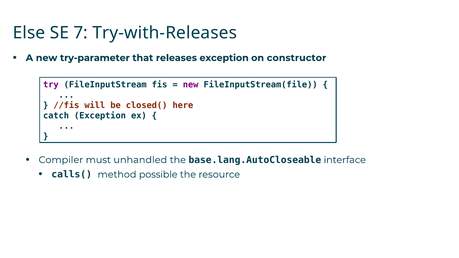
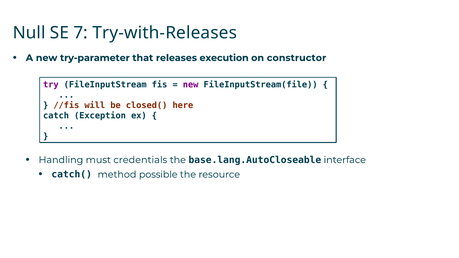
Else: Else -> Null (29, 33)
releases exception: exception -> execution (224, 58)
Compiler: Compiler -> Handling (61, 160)
unhandled: unhandled -> credentials (140, 160)
calls(: calls( -> catch( (72, 175)
